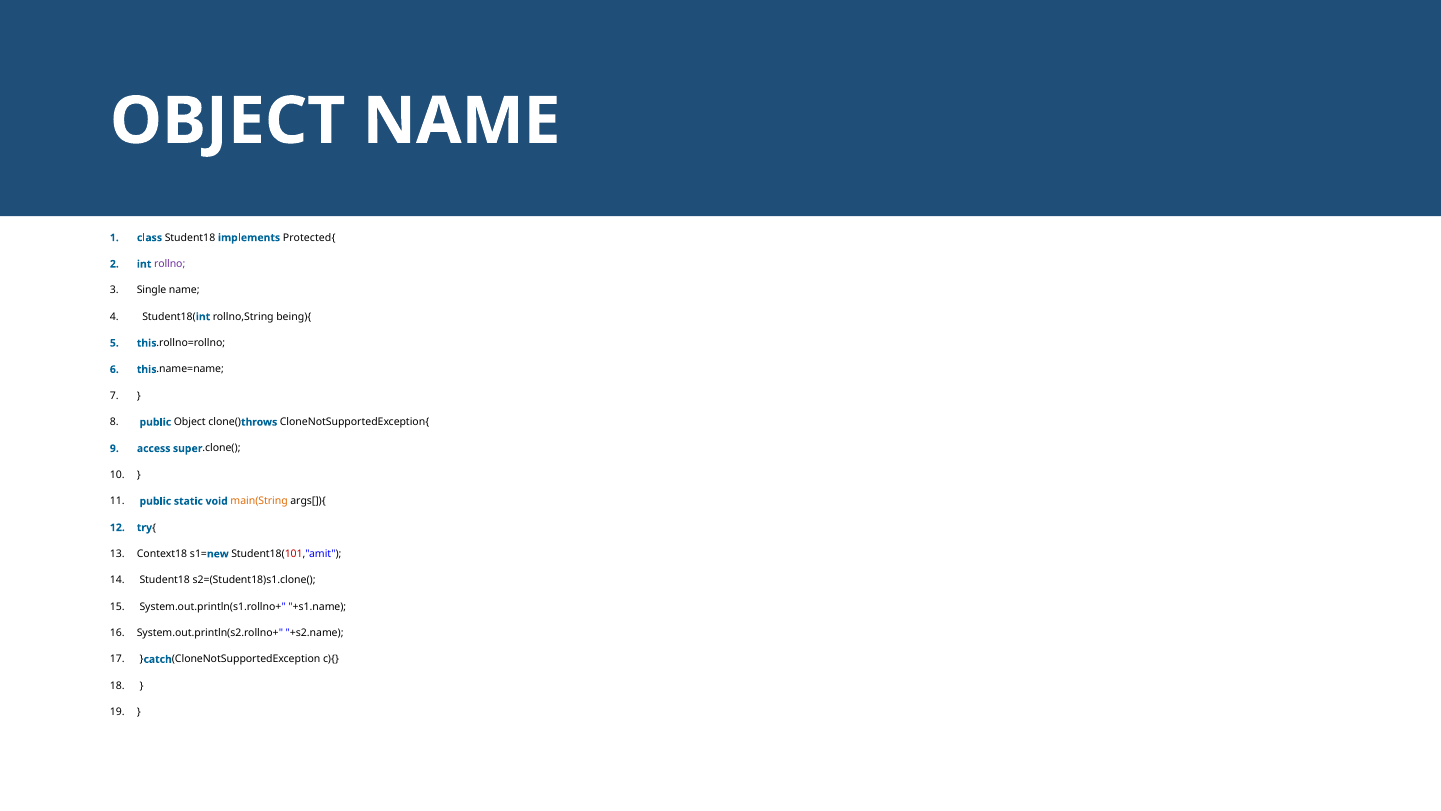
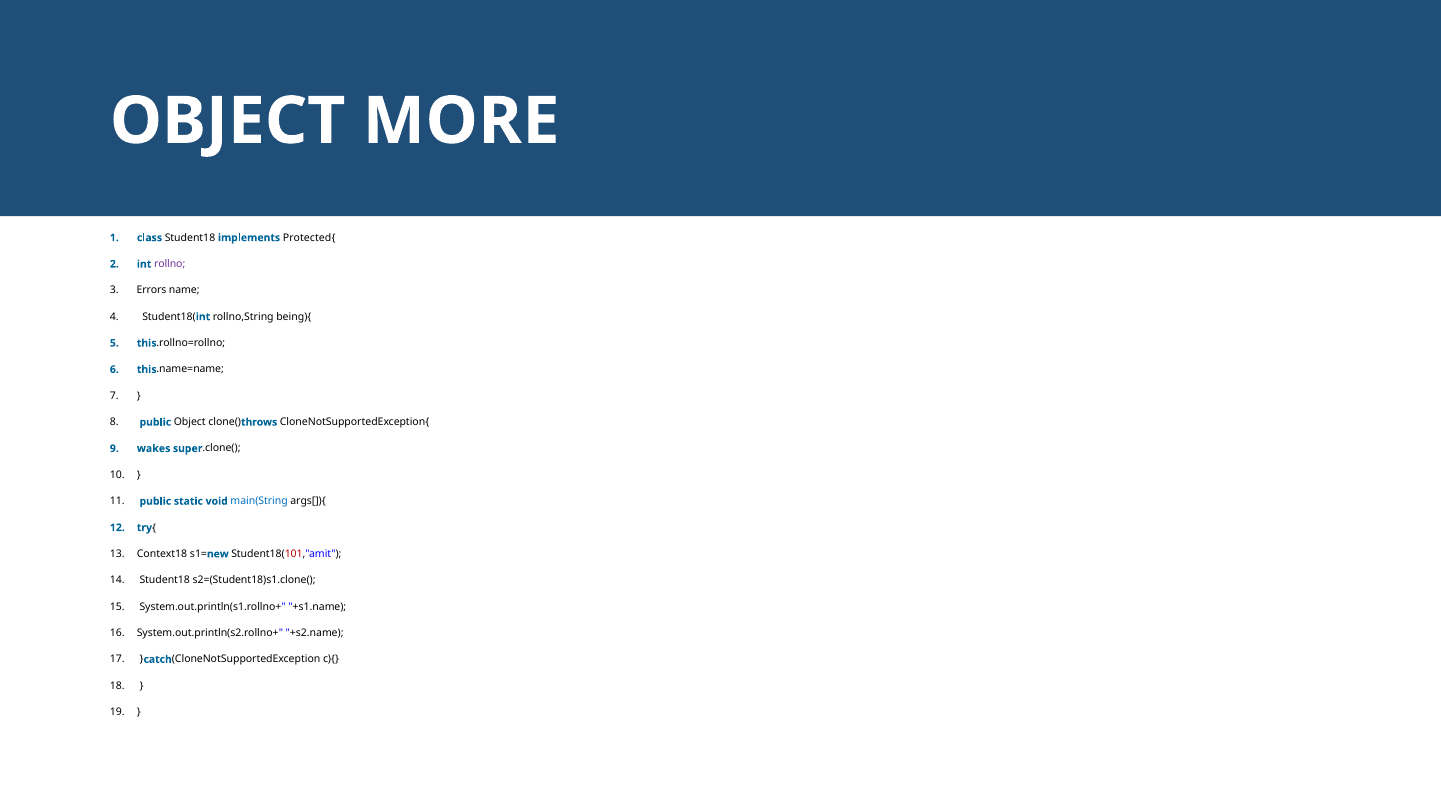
OBJECT NAME: NAME -> MORE (461, 121)
Single: Single -> Errors (152, 290)
access: access -> wakes (154, 448)
main(String colour: orange -> blue (259, 501)
